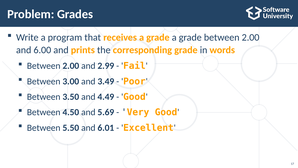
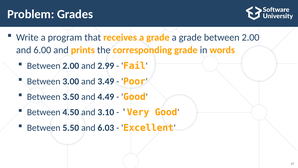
5.69: 5.69 -> 3.10 (106, 112)
6.01: 6.01 -> 6.03 (106, 128)
